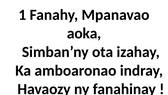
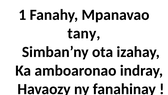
aoka: aoka -> tany (84, 33)
